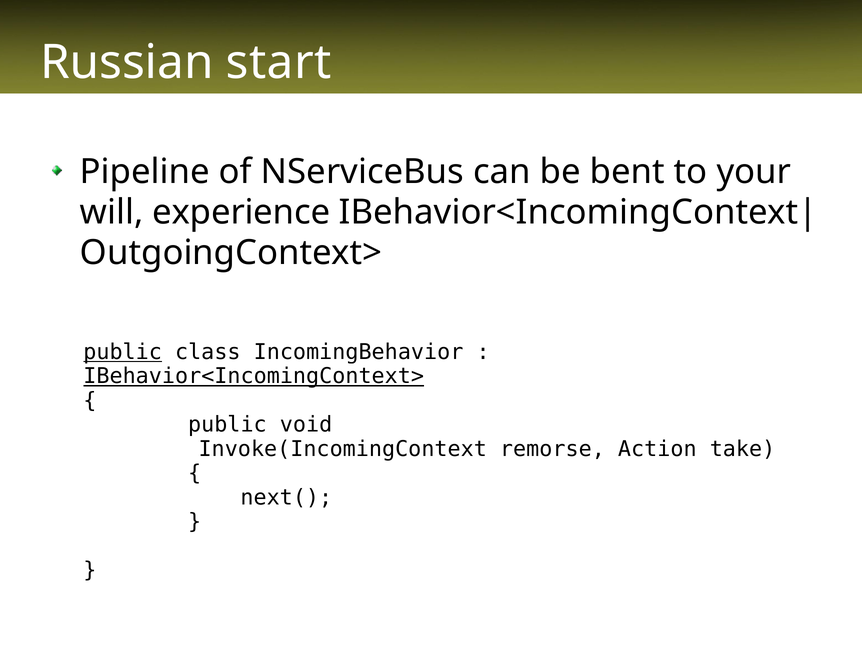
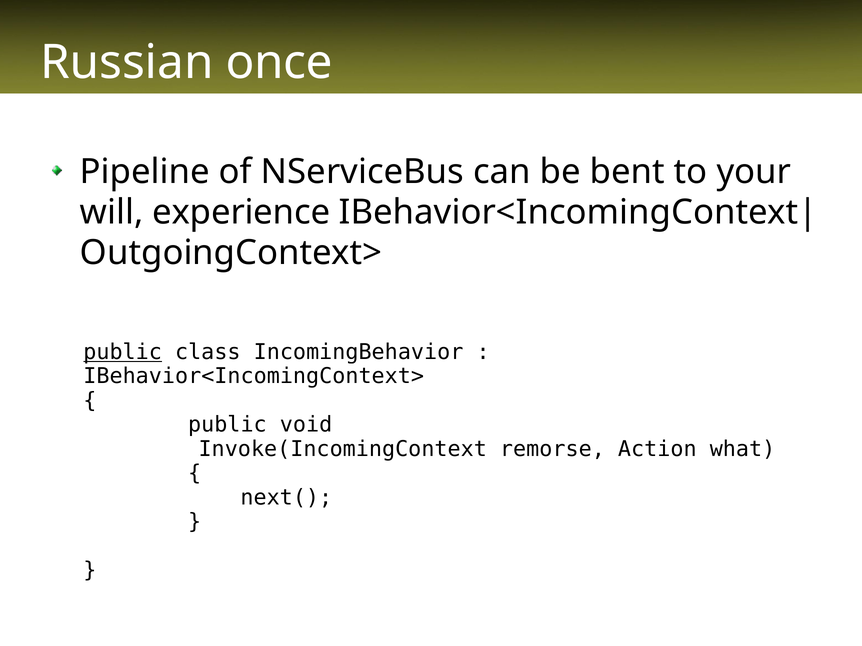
start: start -> once (279, 62)
IBehavior<IncomingContext> underline: present -> none (254, 377)
take: take -> what (743, 449)
